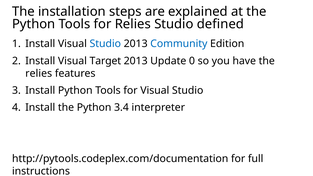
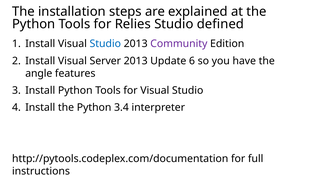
Community colour: blue -> purple (179, 44)
Target: Target -> Server (105, 61)
0: 0 -> 6 (192, 61)
relies: relies -> angle (39, 73)
